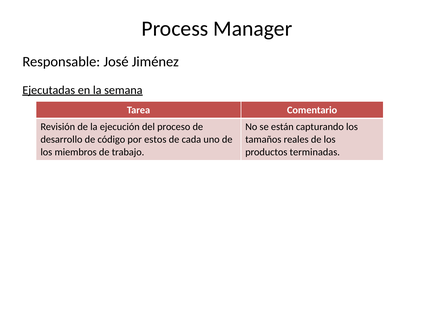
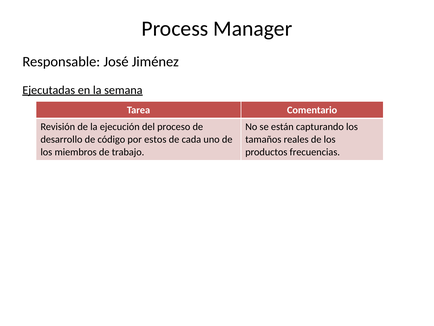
terminadas: terminadas -> frecuencias (315, 152)
